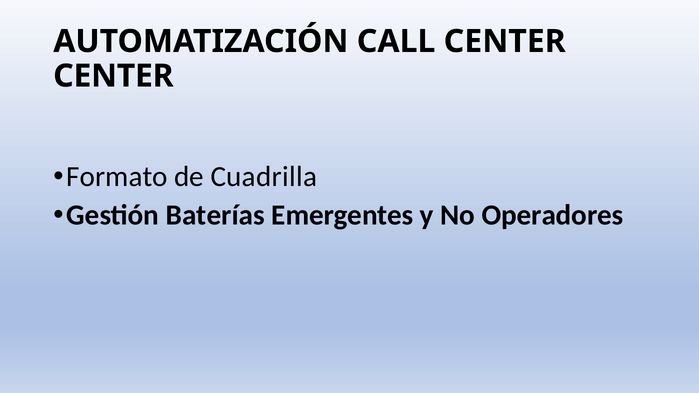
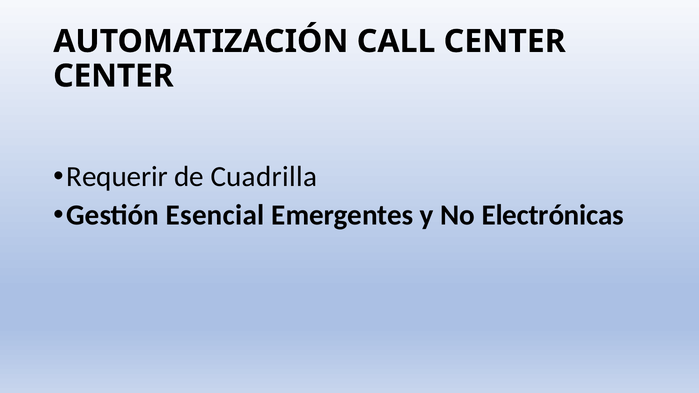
Formato: Formato -> Requerir (117, 177)
Baterías: Baterías -> Esencial (215, 215)
Operadores: Operadores -> Electrónicas (553, 215)
